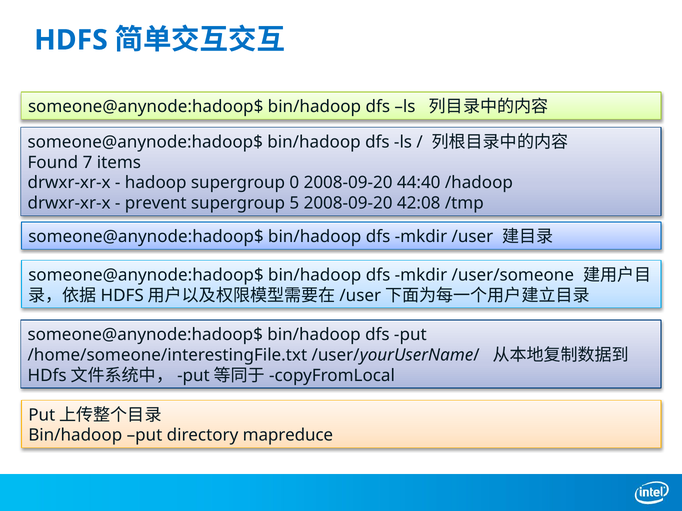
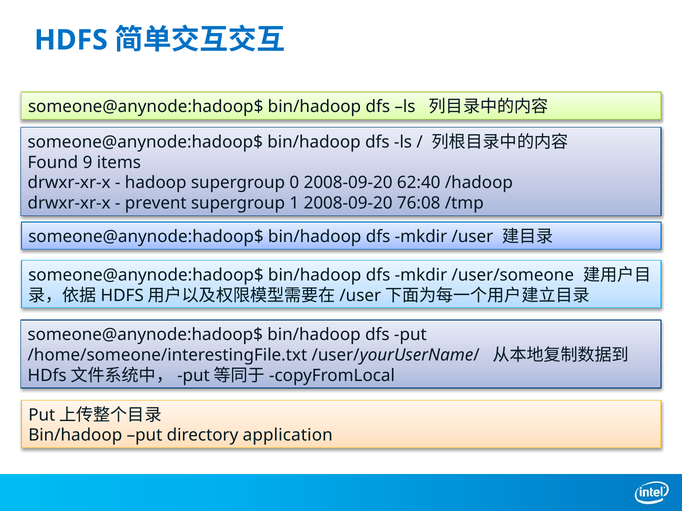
7: 7 -> 9 (88, 163)
44:40: 44:40 -> 62:40 (419, 183)
5: 5 -> 1 (294, 203)
42:08: 42:08 -> 76:08 (419, 203)
mapreduce: mapreduce -> application (288, 436)
